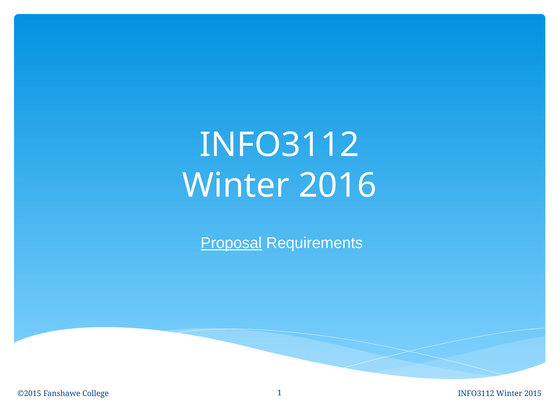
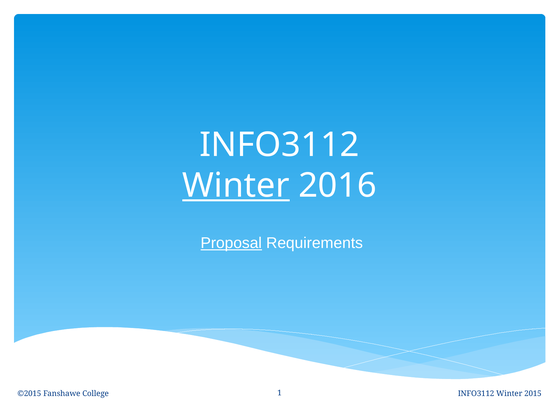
Winter underline: none -> present (236, 186)
